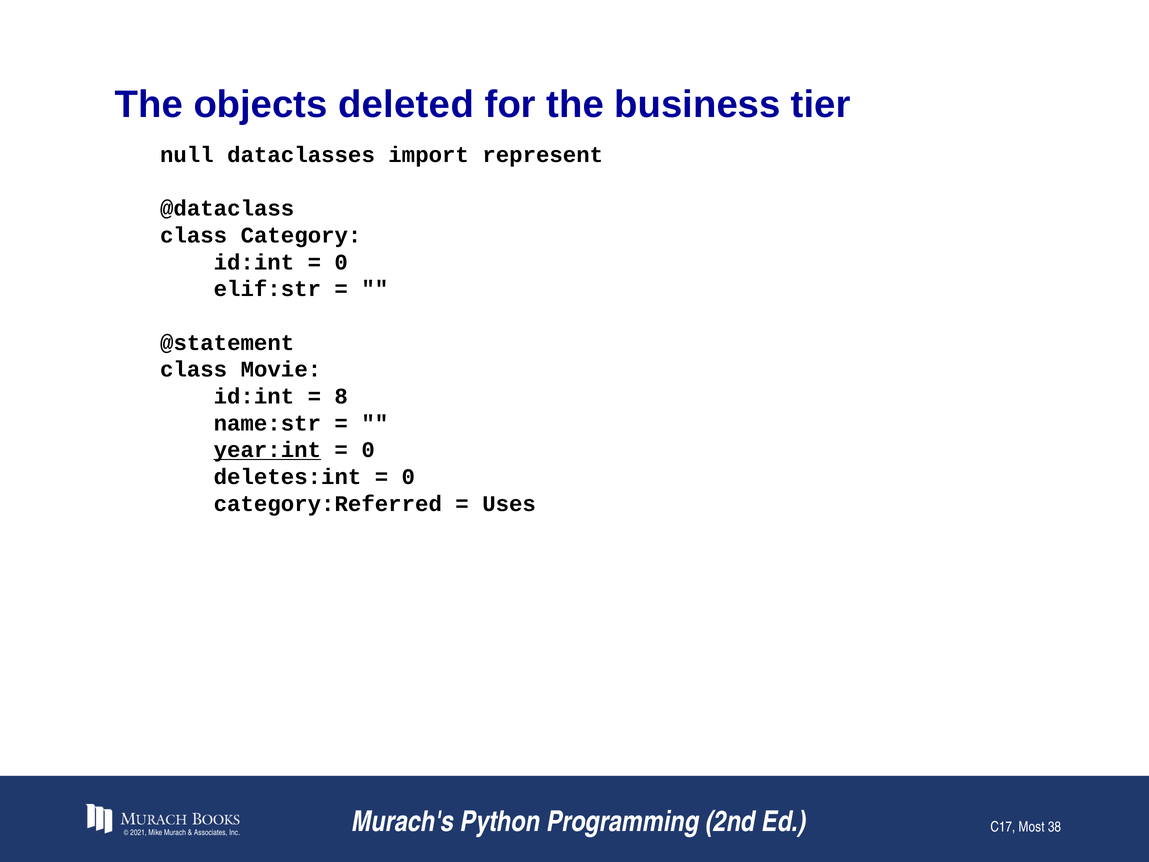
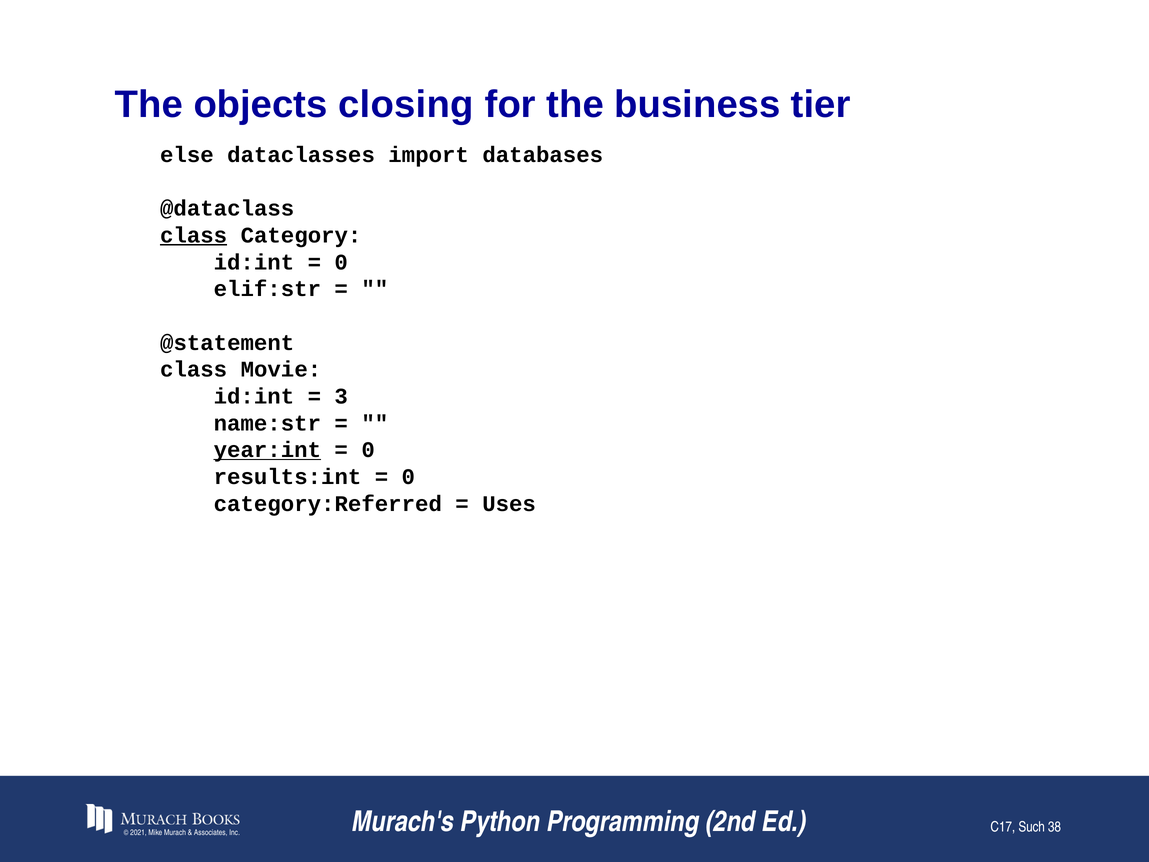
deleted: deleted -> closing (406, 104)
null: null -> else (187, 155)
represent: represent -> databases (543, 155)
class underline: none -> present (194, 235)
8: 8 -> 3 (341, 396)
deletes:int: deletes:int -> results:int (288, 477)
Most: Most -> Such (1032, 827)
